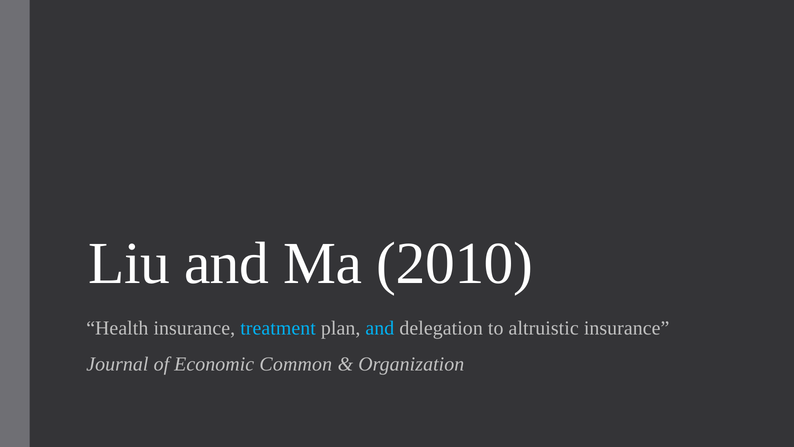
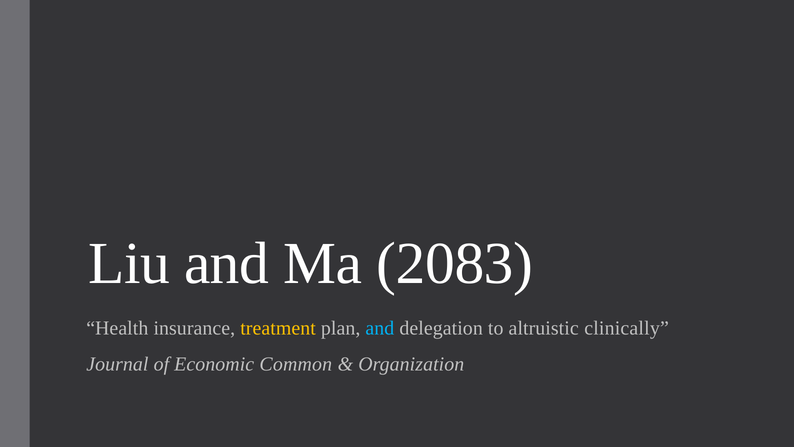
2010: 2010 -> 2083 (455, 263)
treatment colour: light blue -> yellow (278, 328)
altruistic insurance: insurance -> clinically (627, 328)
